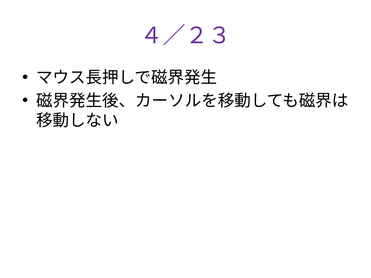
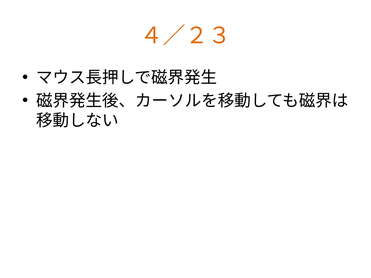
４／２３ colour: purple -> orange (185, 36)
